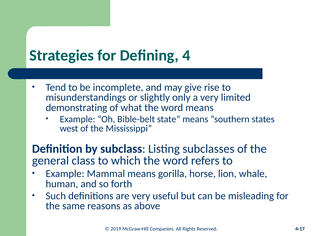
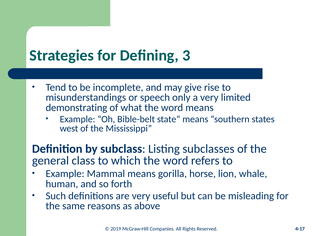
4: 4 -> 3 (186, 55)
slightly: slightly -> speech (155, 98)
